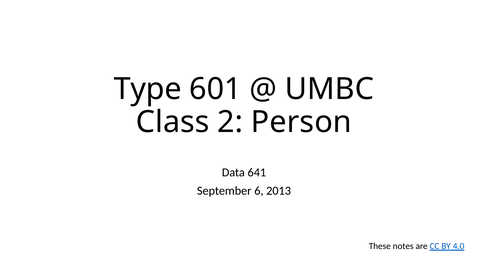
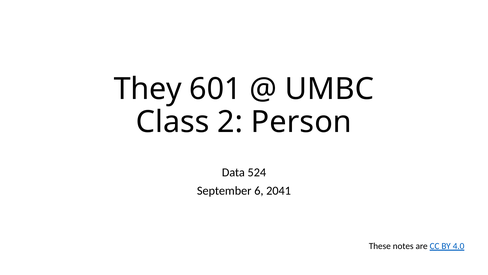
Type: Type -> They (148, 89)
641: 641 -> 524 (257, 172)
2013: 2013 -> 2041 (279, 191)
